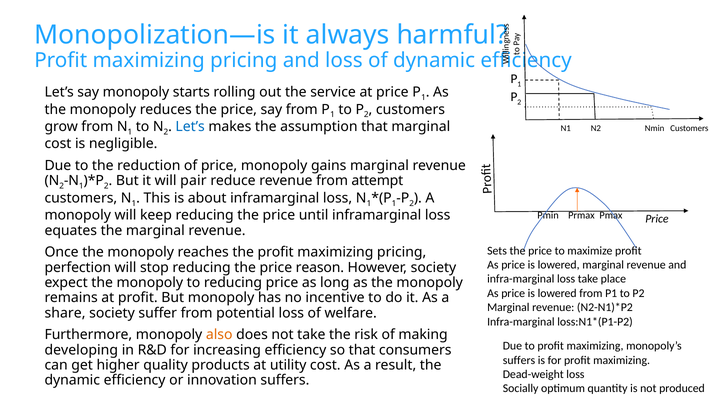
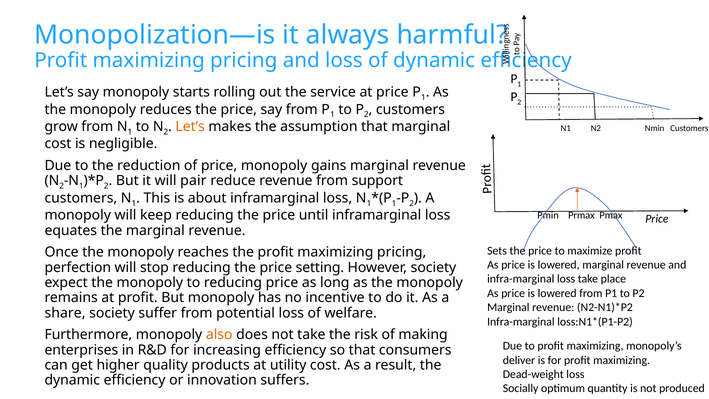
Let’s colour: blue -> orange (190, 127)
attempt: attempt -> support (377, 181)
reason: reason -> setting (320, 267)
developing: developing -> enterprises (81, 350)
suffers: suffers -> deliver (519, 360)
